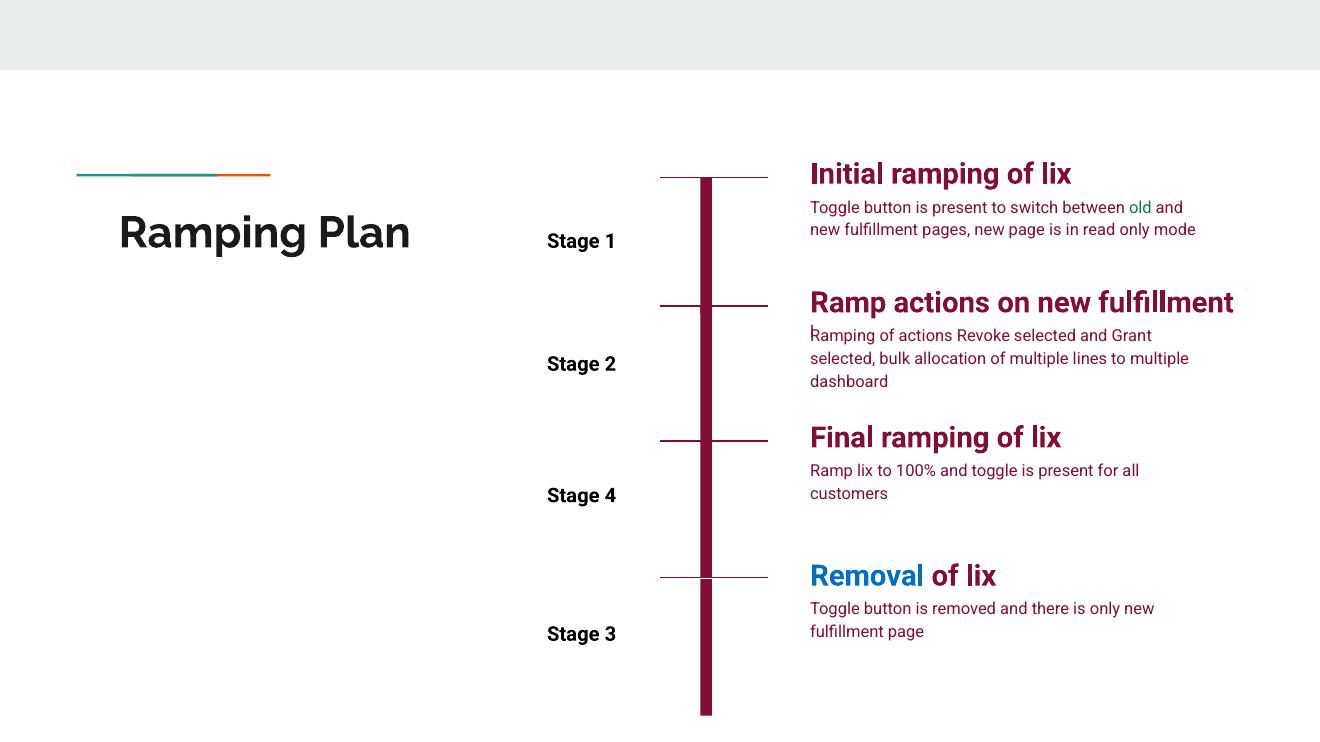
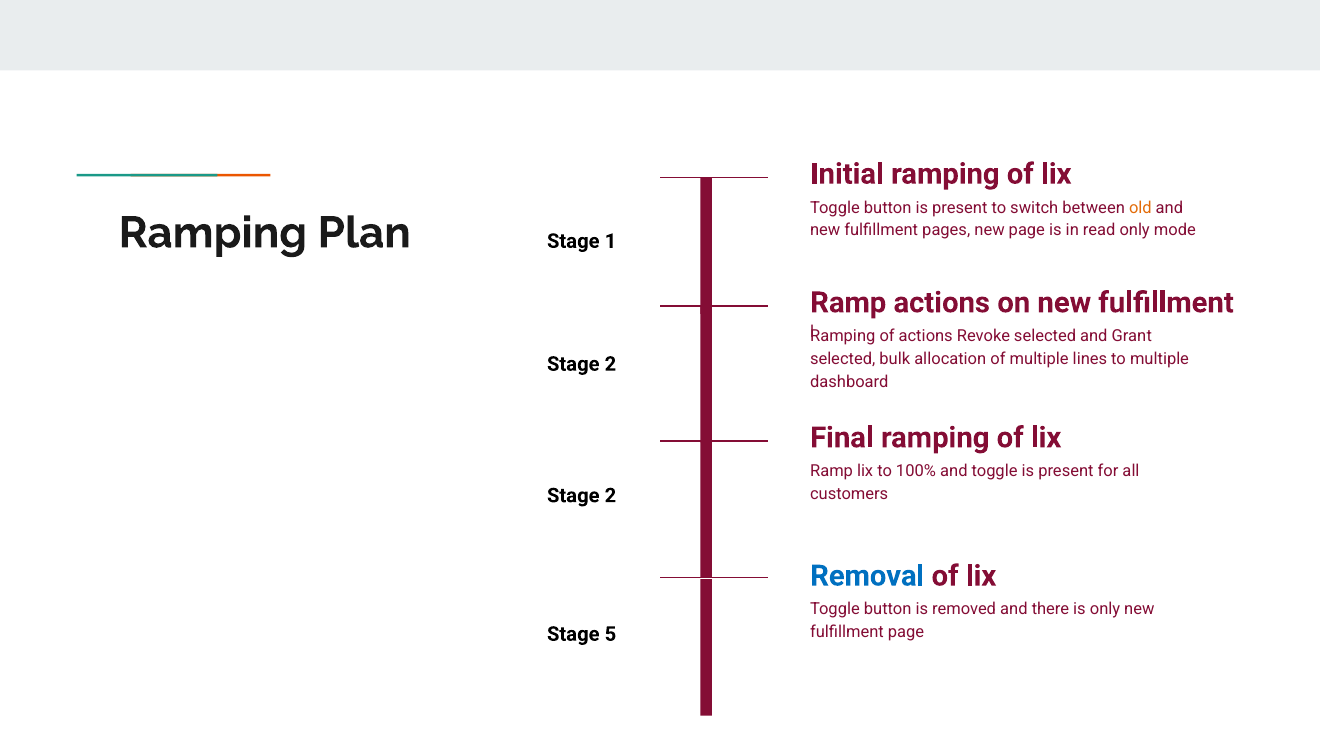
old colour: green -> orange (1140, 208)
4: 4 -> 2 (610, 496)
3: 3 -> 5 (610, 635)
